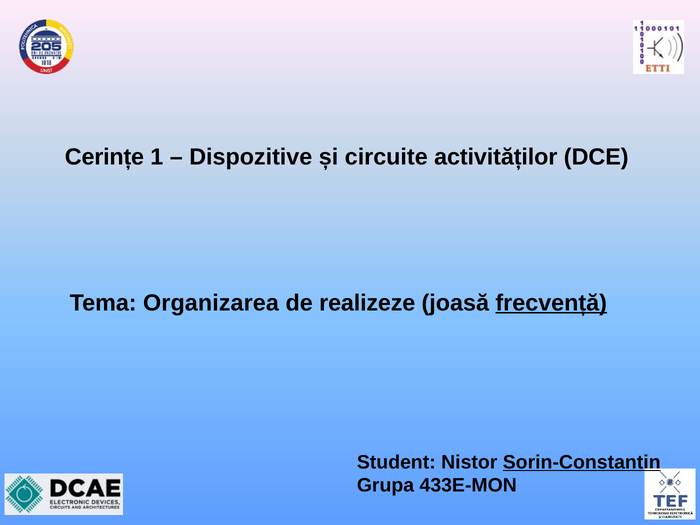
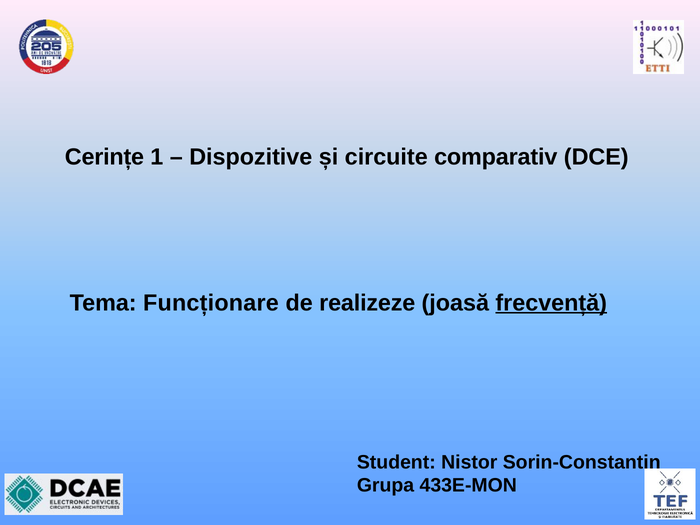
activităților: activităților -> comparativ (496, 157)
Organizarea: Organizarea -> Funcționare (211, 303)
Sorin-Constantin underline: present -> none (582, 462)
